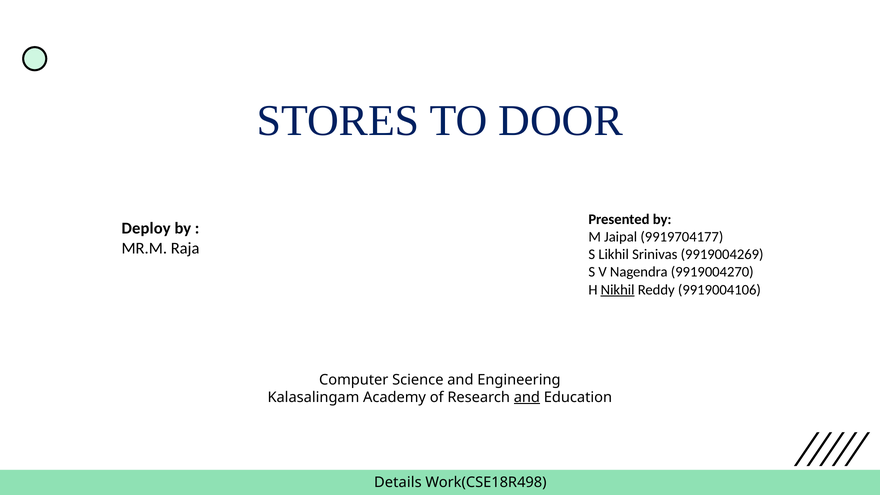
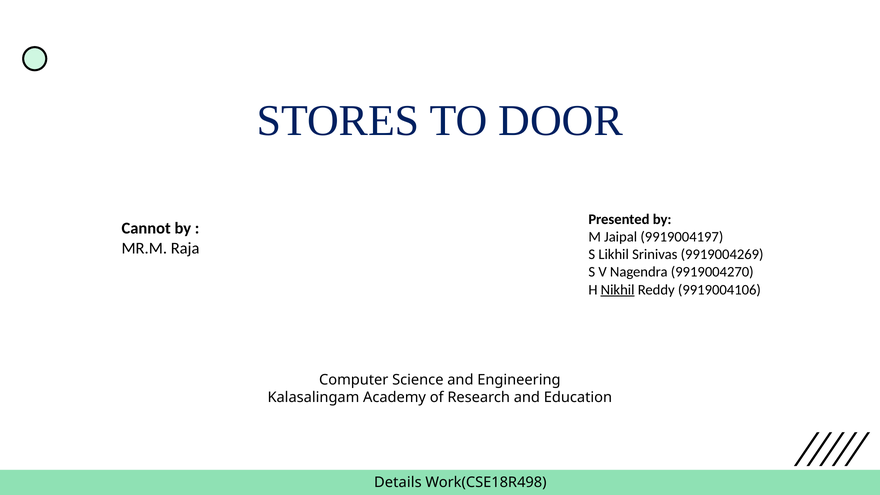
Deploy: Deploy -> Cannot (146, 228)
9919704177: 9919704177 -> 9919004197 (682, 237)
and underline: present -> none (527, 397)
